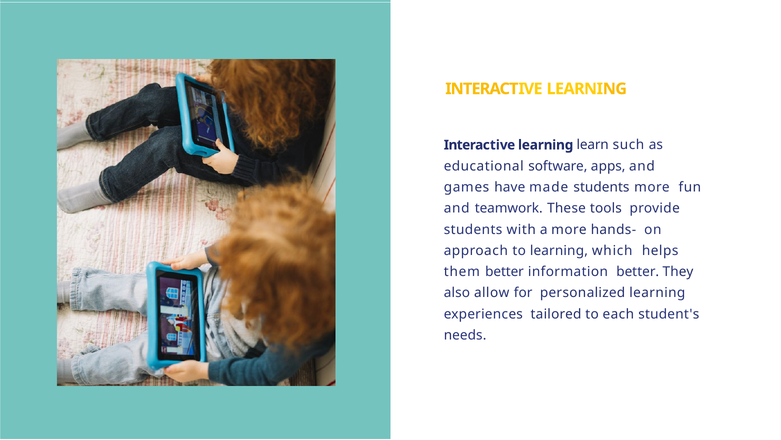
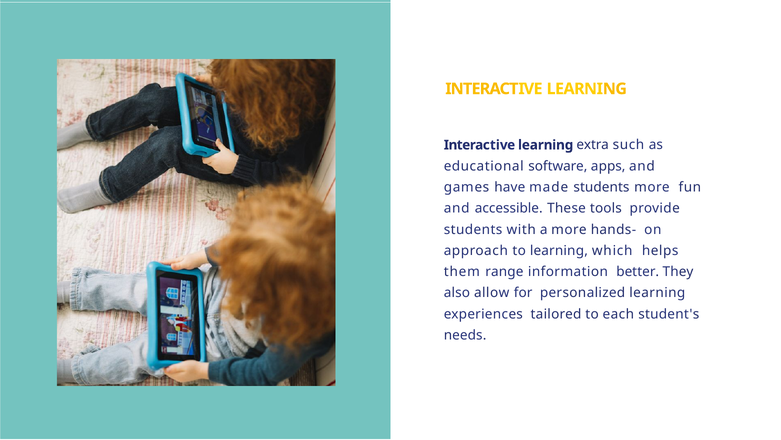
learn: learn -> extra (593, 145)
teamwork: teamwork -> accessible (509, 208)
them better: better -> range (504, 272)
